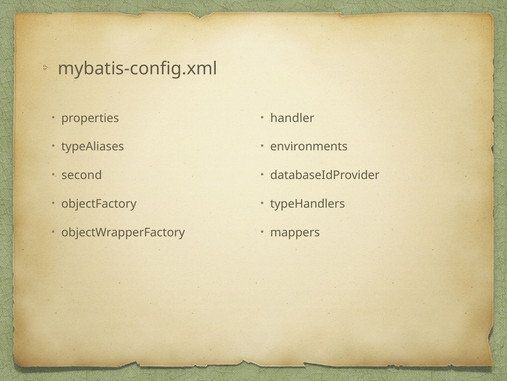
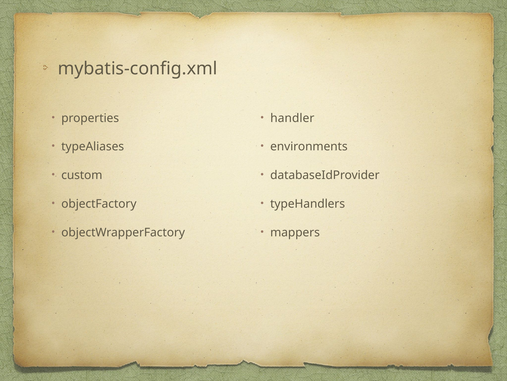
second: second -> custom (82, 175)
